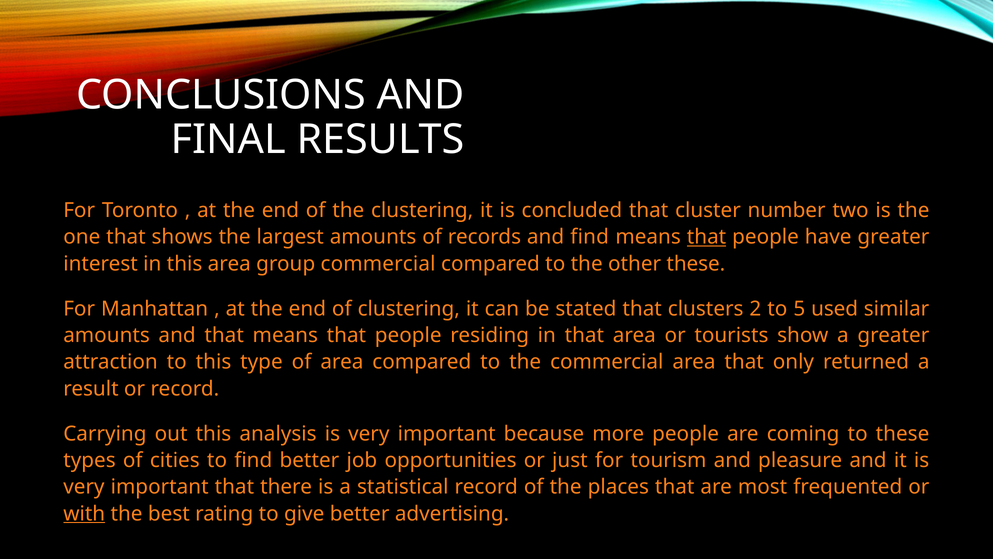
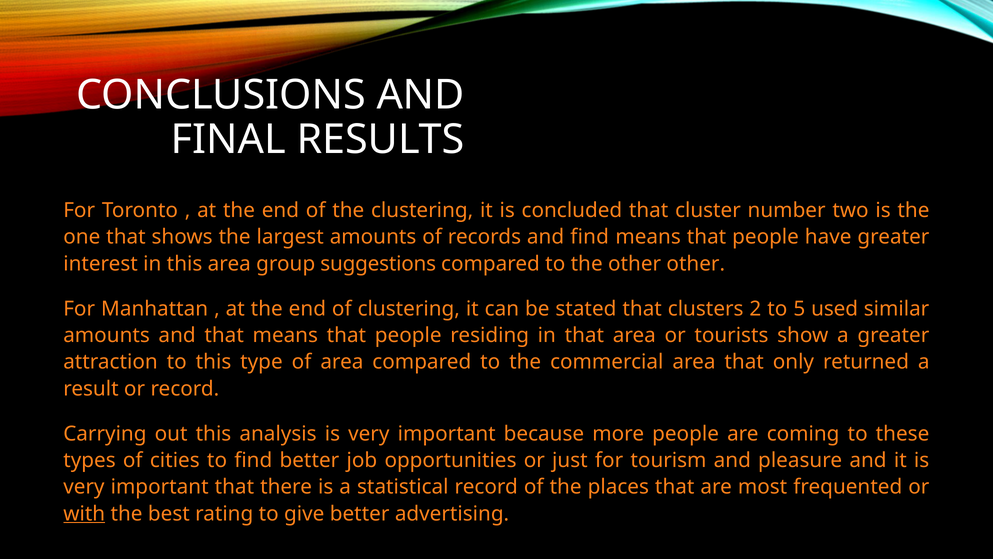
that underline: present -> none (707, 237)
group commercial: commercial -> suggestions (378, 264)
other these: these -> other (696, 264)
